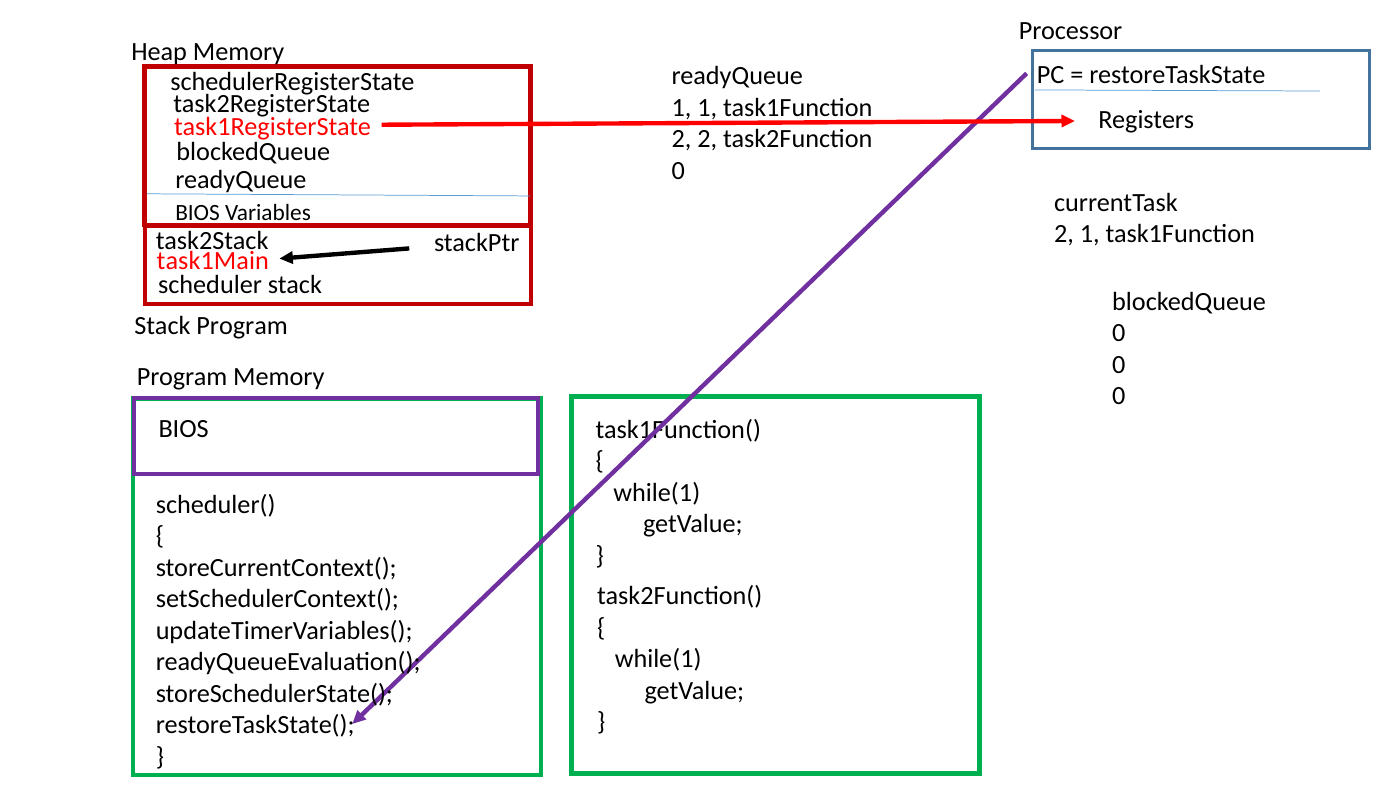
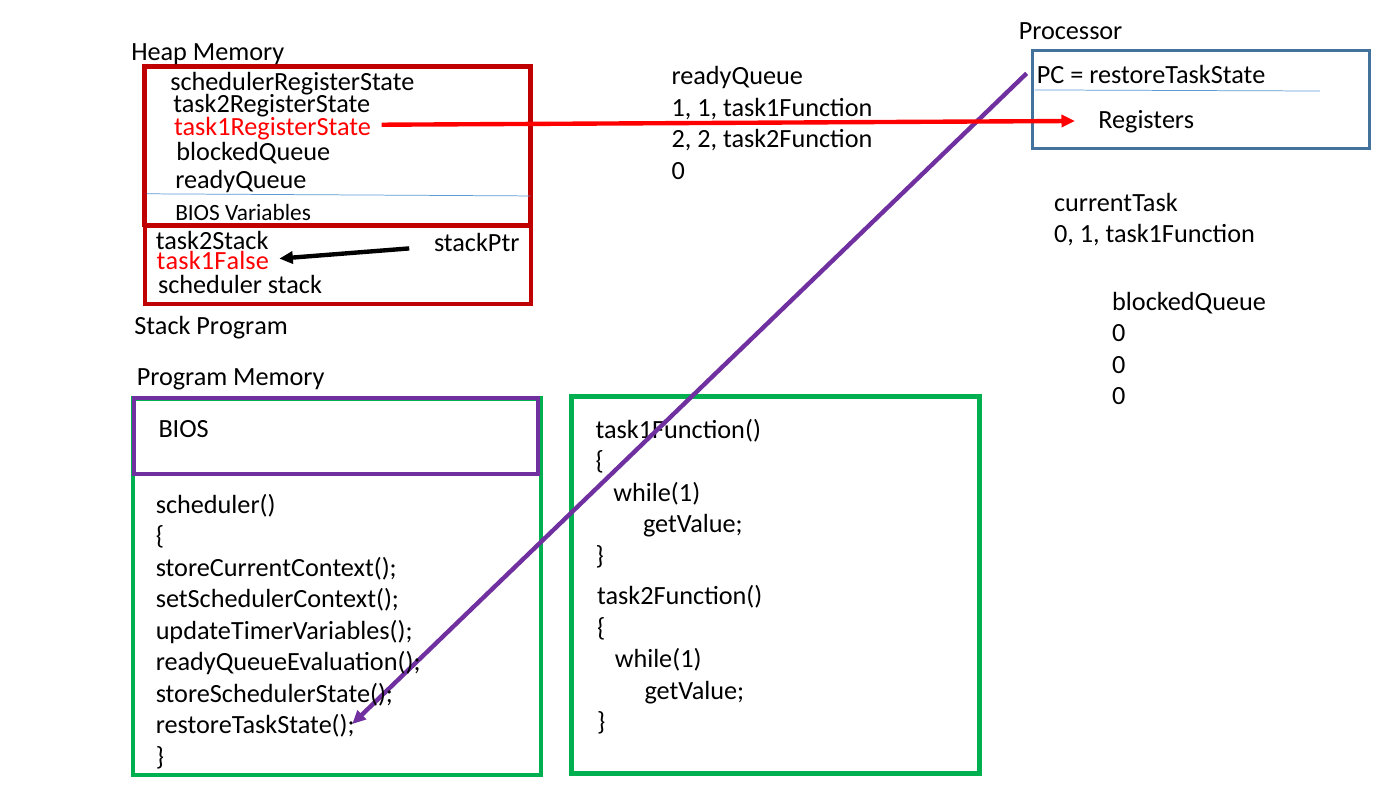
2: 2 -> 0 (1064, 234)
task1Main: task1Main -> task1False (213, 261)
